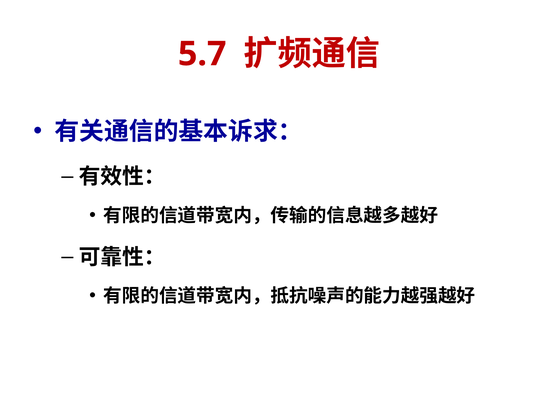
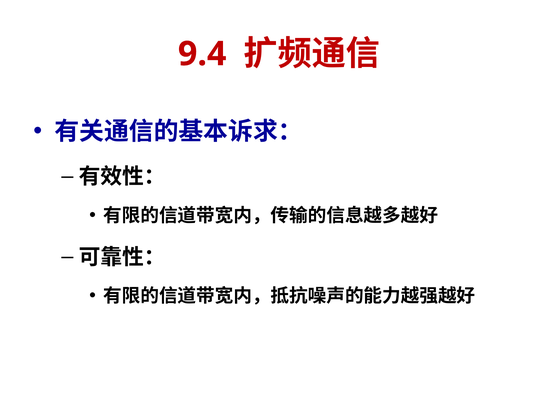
5.7: 5.7 -> 9.4 (202, 54)
